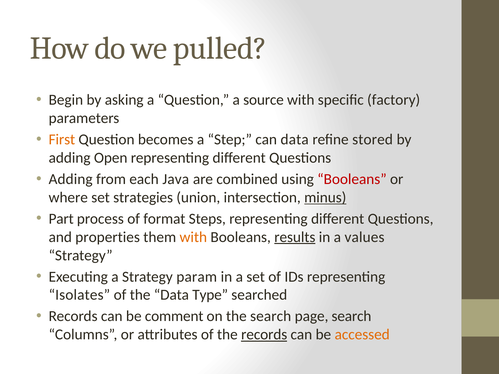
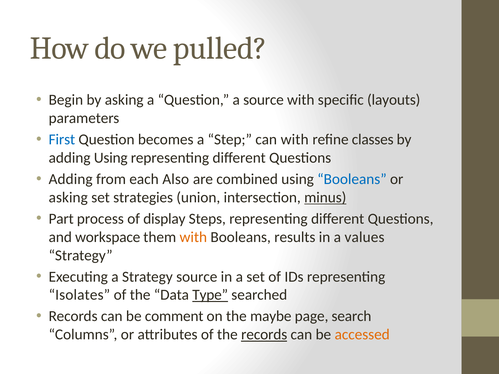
factory: factory -> layouts (394, 100)
First colour: orange -> blue (62, 140)
can data: data -> with (295, 140)
stored: stored -> classes (373, 140)
adding Open: Open -> Using (111, 158)
Java: Java -> Also (176, 179)
Booleans colour: red -> blue (352, 179)
where: where -> asking (68, 198)
format: format -> display (164, 219)
properties: properties -> workspace (108, 237)
results underline: present -> none (295, 237)
Strategy param: param -> source (197, 277)
Type underline: none -> present (210, 295)
the search: search -> maybe (271, 316)
